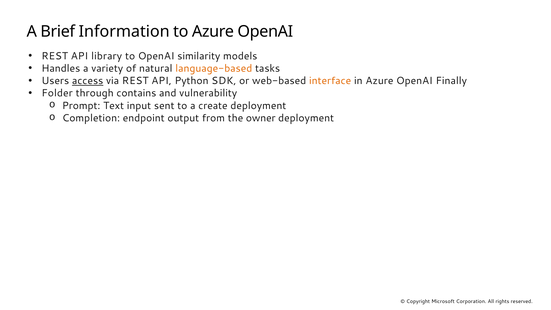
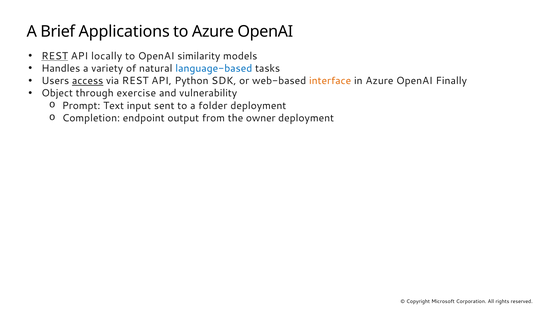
Information: Information -> Applications (124, 31)
REST underline: none -> present (55, 56)
library: library -> locally (107, 56)
language-based colour: orange -> blue (214, 68)
Folder: Folder -> Object (57, 93)
contains: contains -> exercise (136, 93)
create: create -> folder (213, 106)
